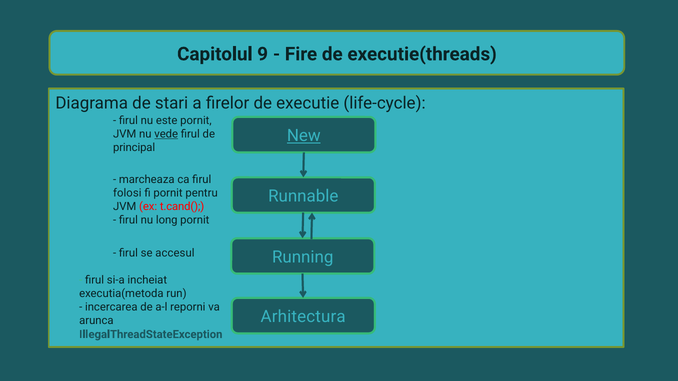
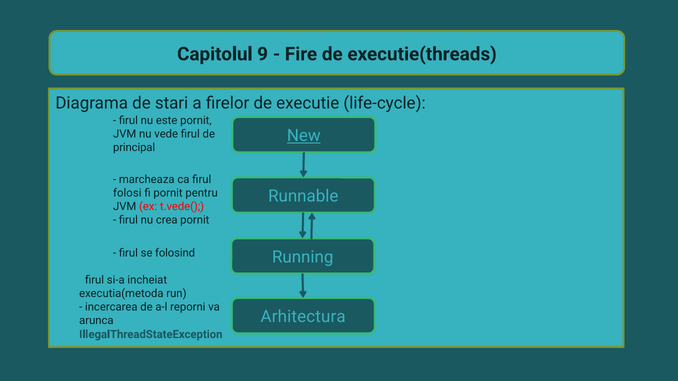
vede underline: present -> none (166, 134)
t.cand(: t.cand( -> t.vede( (182, 207)
long: long -> crea (167, 220)
accesul: accesul -> folosind (175, 253)
